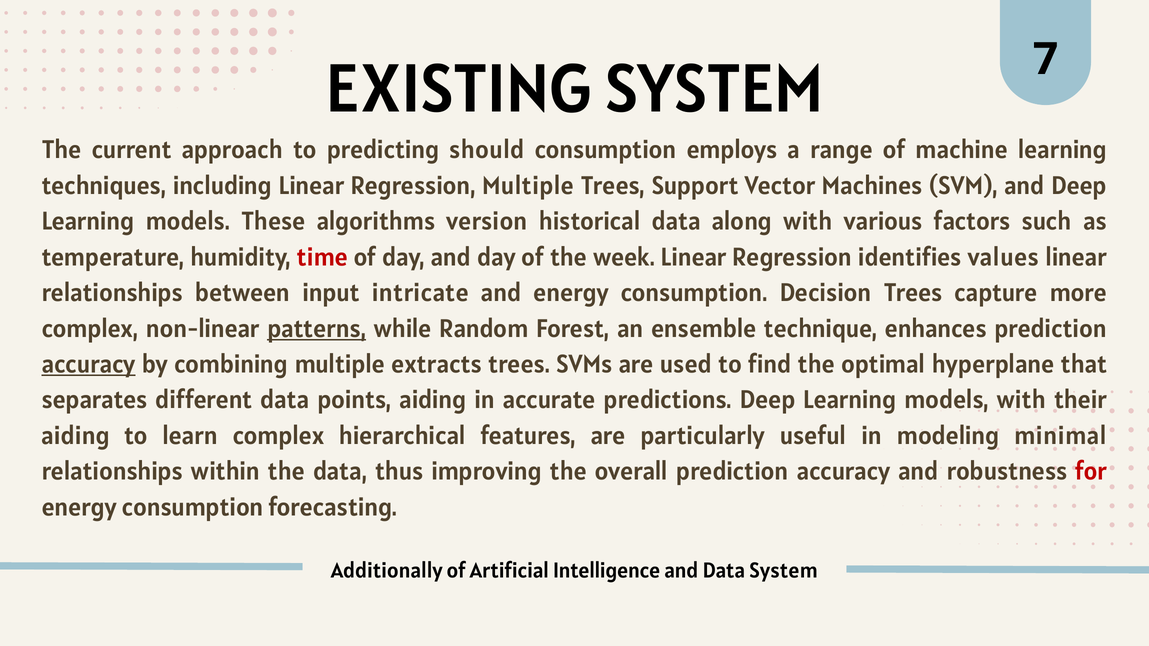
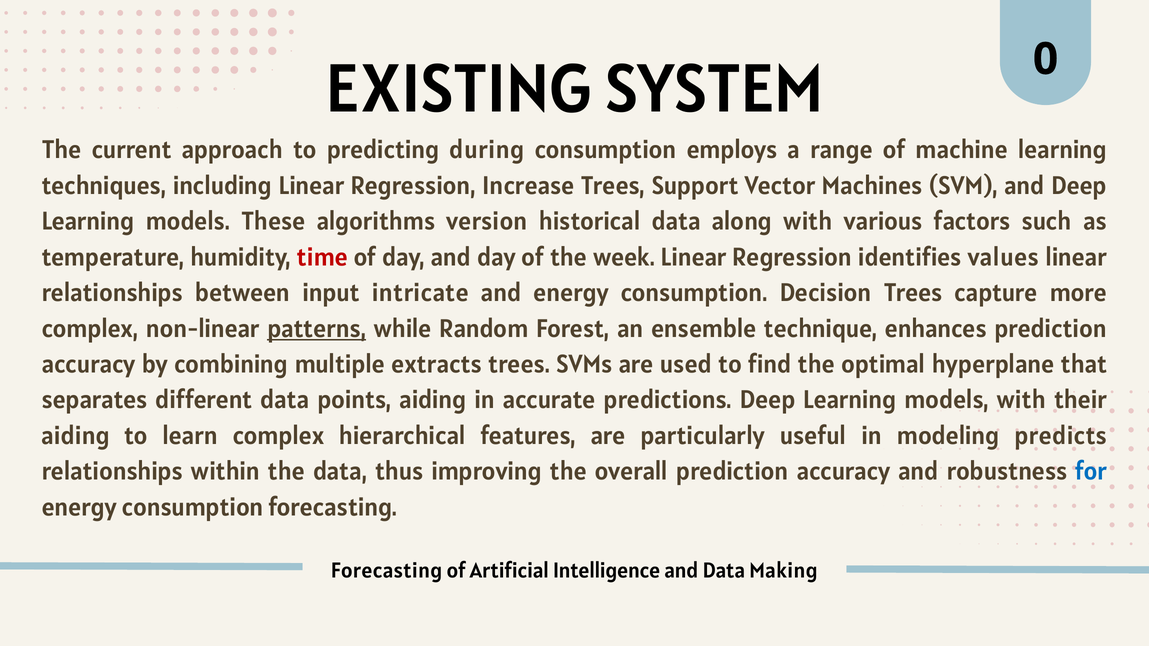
7: 7 -> 0 (1046, 59)
should: should -> during (487, 150)
Regression Multiple: Multiple -> Increase (528, 186)
accuracy underline: present -> none (89, 365)
minimal: minimal -> predicts (1061, 436)
for colour: red -> blue (1091, 472)
Additionally: Additionally -> Forecasting (387, 571)
Data System: System -> Making (783, 571)
